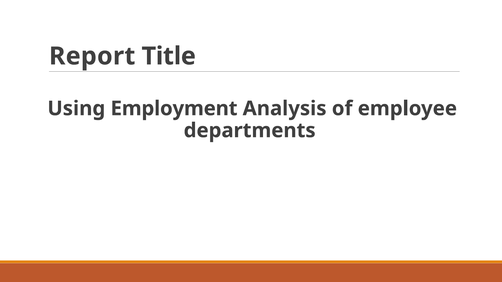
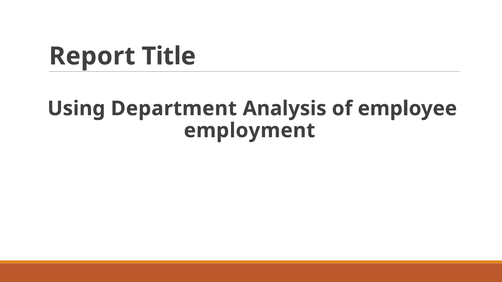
Employment: Employment -> Department (174, 109)
departments: departments -> employment (249, 131)
